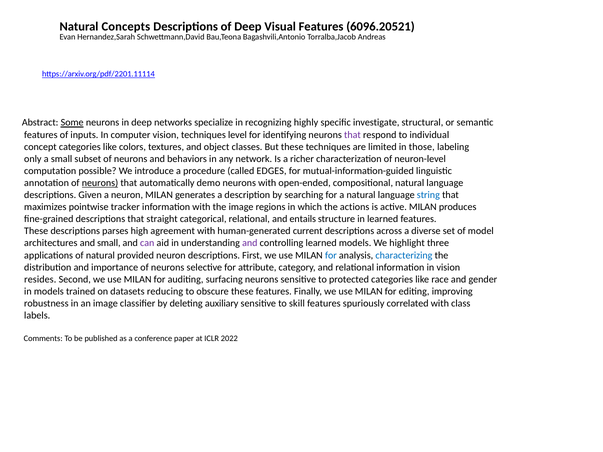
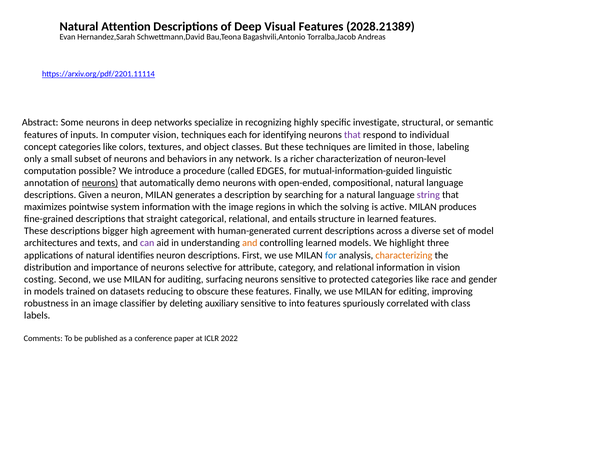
Concepts: Concepts -> Attention (126, 27)
6096.20521: 6096.20521 -> 2028.21389 (380, 27)
Some underline: present -> none (72, 123)
level: level -> each (237, 135)
string colour: blue -> purple (428, 195)
tracker: tracker -> system (125, 207)
actions: actions -> solving (355, 207)
parses: parses -> bigger (115, 231)
and small: small -> texts (109, 243)
and colour: purple -> orange (250, 243)
provided: provided -> identifies (136, 255)
characterizing colour: blue -> orange (404, 255)
resides: resides -> costing (40, 280)
skill: skill -> into (297, 304)
